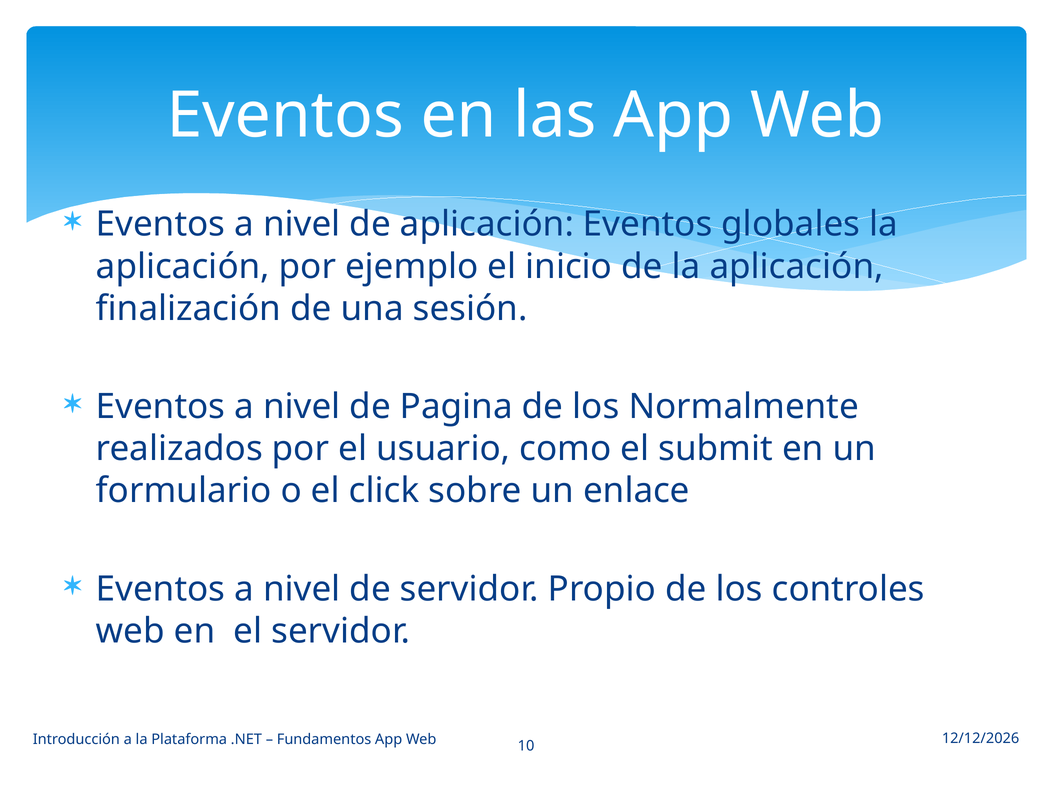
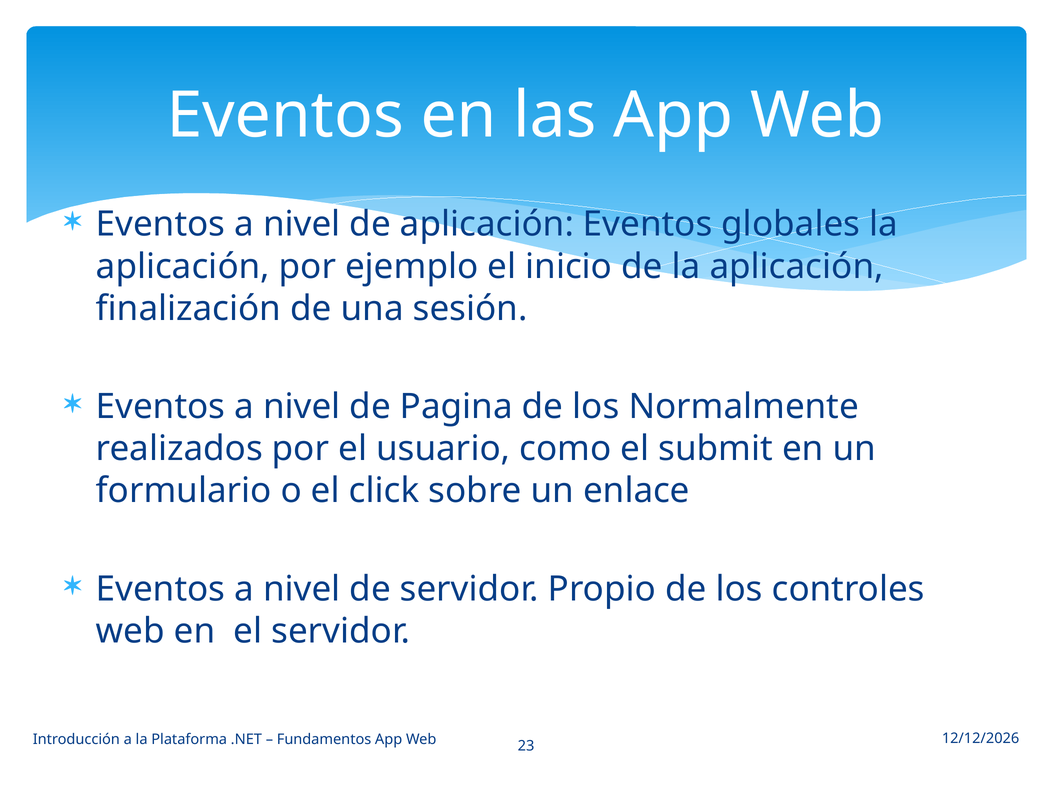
10: 10 -> 23 (526, 746)
